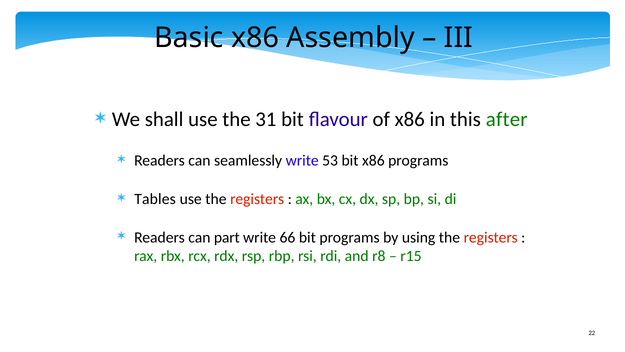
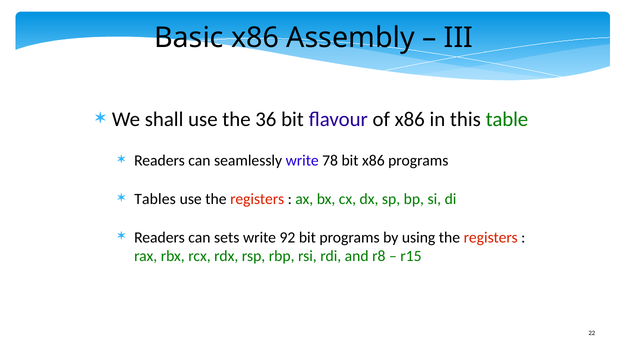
31: 31 -> 36 (266, 119)
after: after -> table (507, 119)
53: 53 -> 78 (330, 160)
part: part -> sets (227, 237)
66: 66 -> 92 (287, 237)
